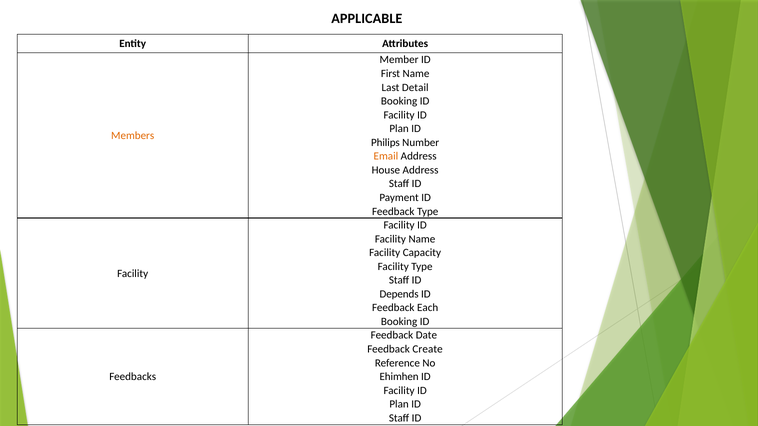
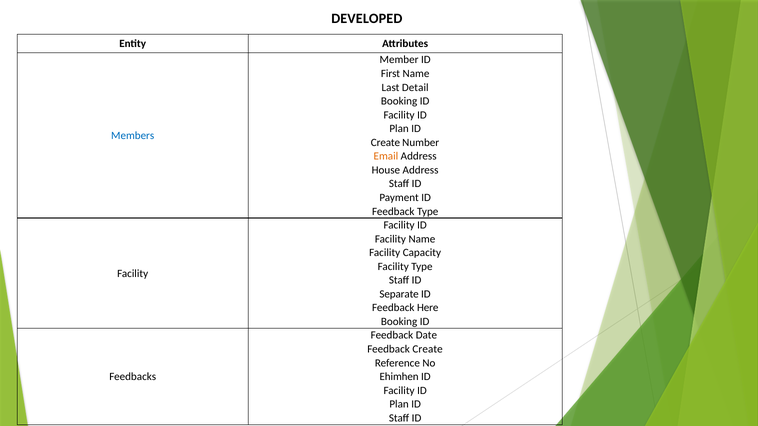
APPLICABLE: APPLICABLE -> DEVELOPED (367, 19)
Members colour: orange -> blue (133, 136)
Philips: Philips -> Create (385, 143)
Depends: Depends -> Separate (399, 294)
Each: Each -> Here (428, 308)
